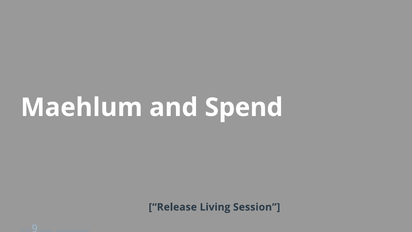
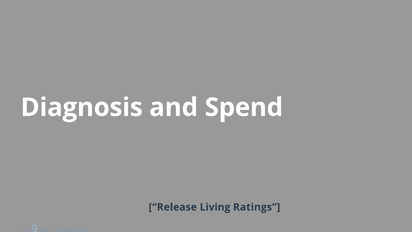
Maehlum: Maehlum -> Diagnosis (82, 107)
Session: Session -> Ratings (257, 207)
